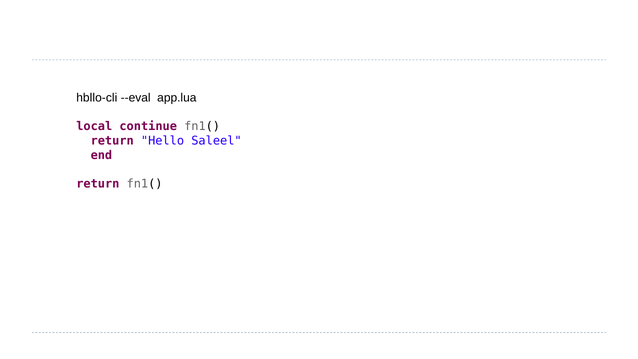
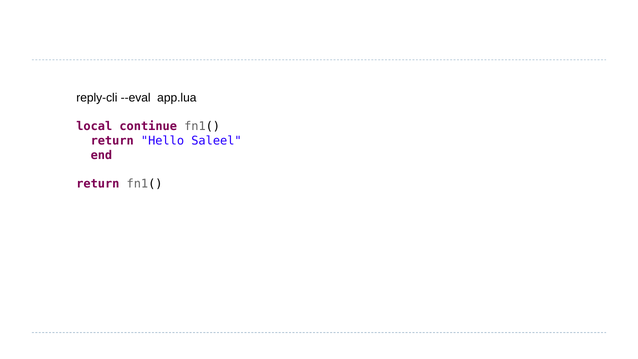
hbllo-cli: hbllo-cli -> reply-cli (97, 98)
